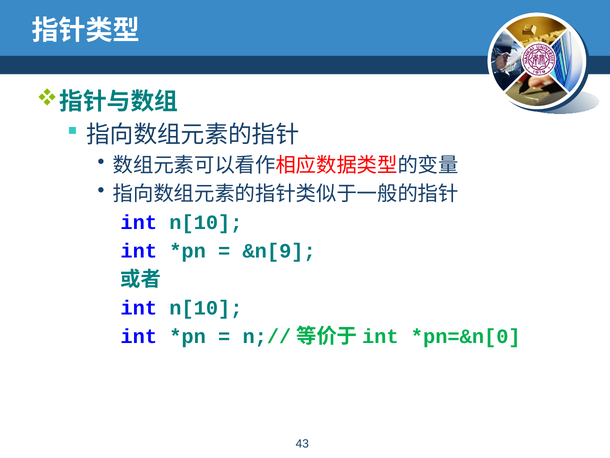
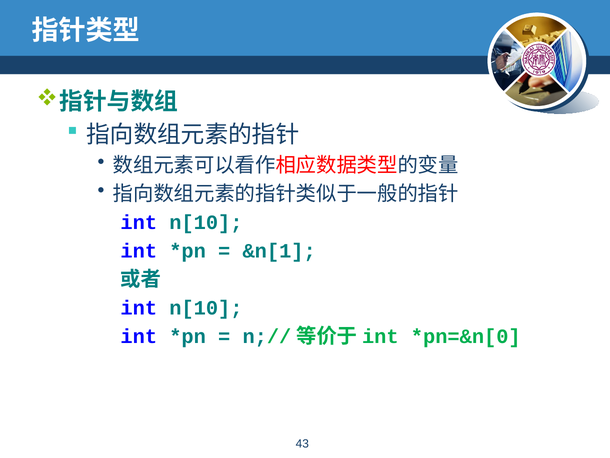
&n[9: &n[9 -> &n[1 (279, 251)
